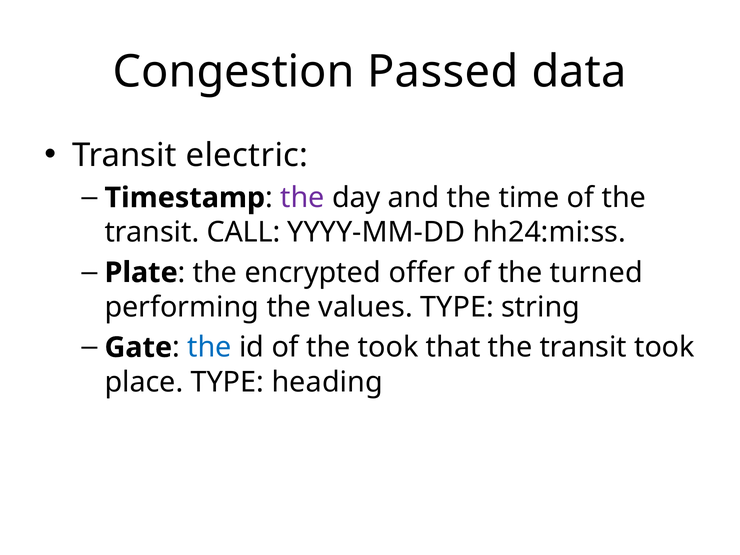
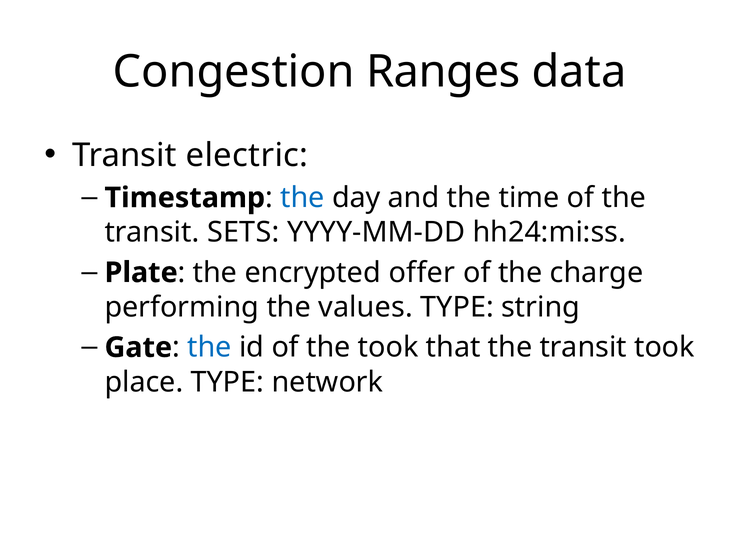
Passed: Passed -> Ranges (443, 72)
the colour: purple -> blue (302, 198)
CALL: CALL -> SETS (243, 232)
turned: turned -> charge (597, 273)
heading: heading -> network (327, 382)
